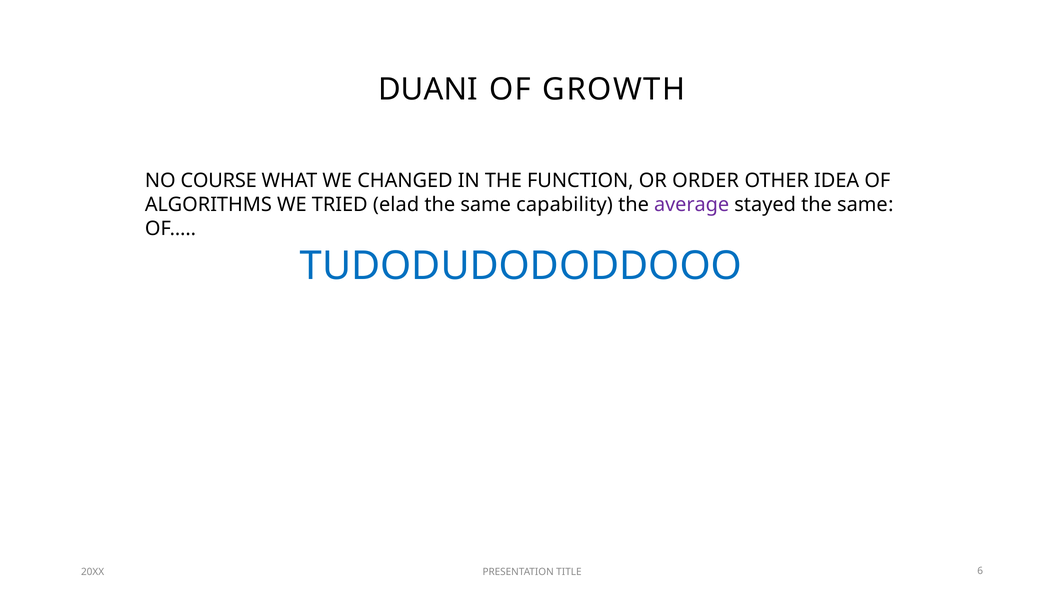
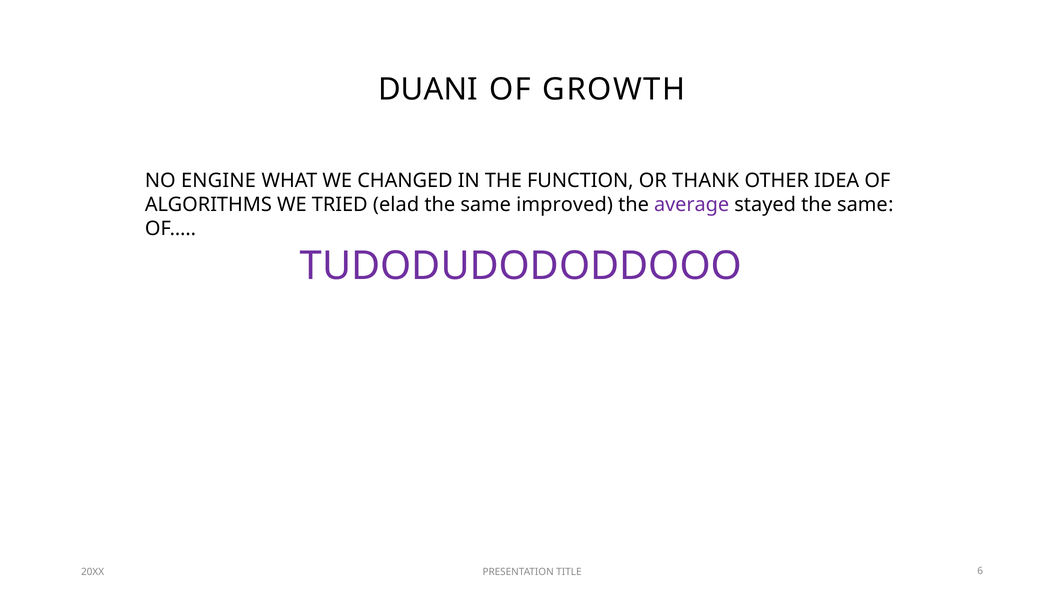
COURSE: COURSE -> ENGINE (218, 181)
ORDER: ORDER -> THANK (706, 181)
capability: capability -> improved (565, 205)
TUDODUDODODDOOO colour: blue -> purple (521, 266)
